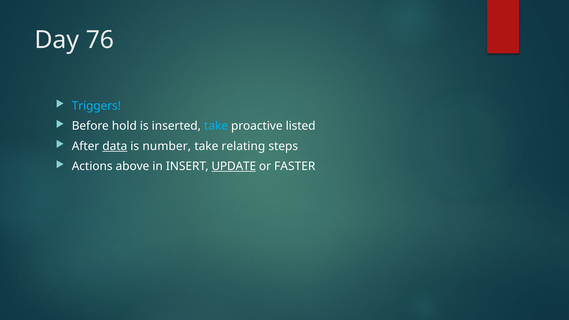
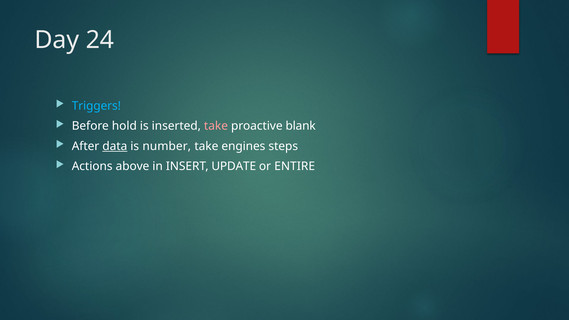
76: 76 -> 24 (100, 40)
take colour: light blue -> pink (216, 126)
listed: listed -> blank (301, 126)
relating: relating -> engines (243, 146)
UPDATE underline: present -> none (234, 166)
FASTER: FASTER -> ENTIRE (295, 166)
